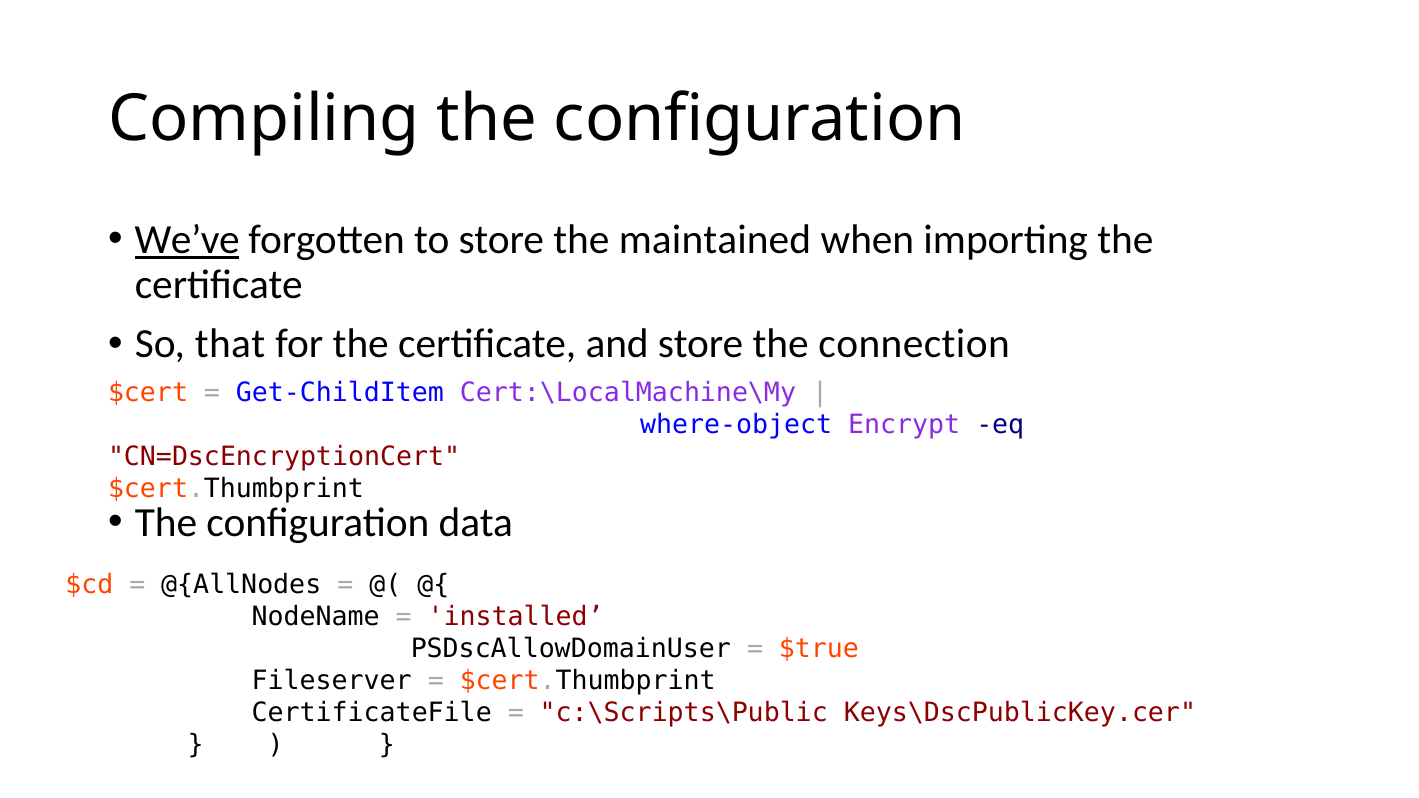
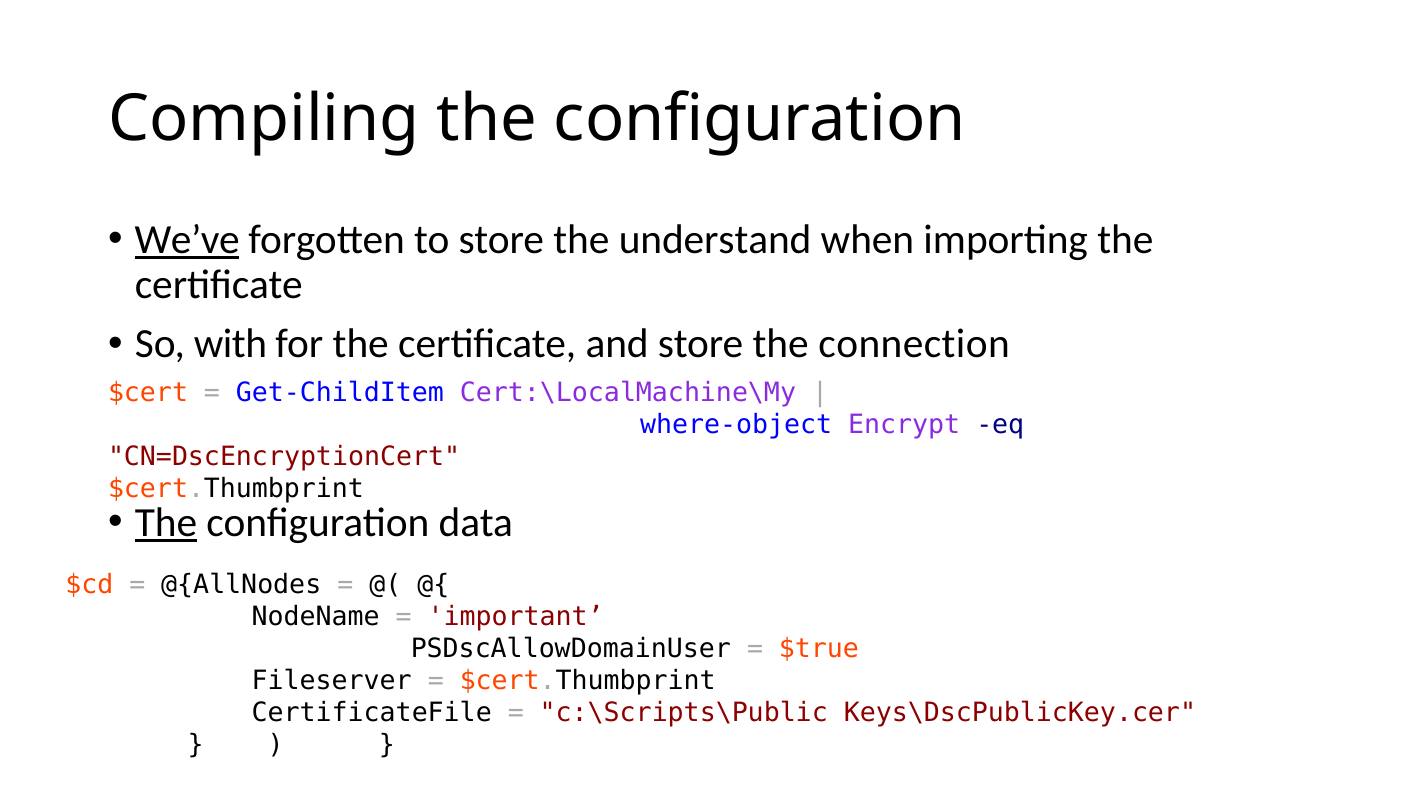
maintained: maintained -> understand (715, 240)
that: that -> with (230, 344)
The underline: none -> present (166, 523)
installed: installed -> important (516, 617)
